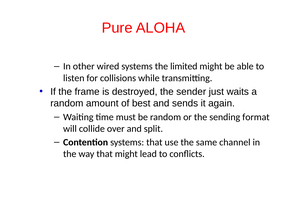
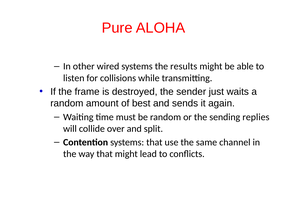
limited: limited -> results (184, 66)
format: format -> replies (256, 117)
